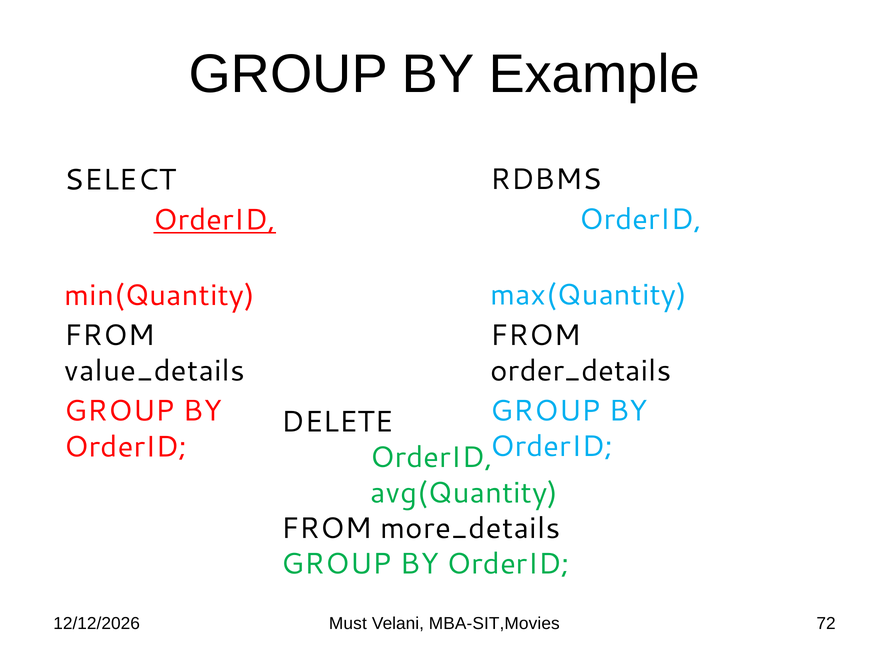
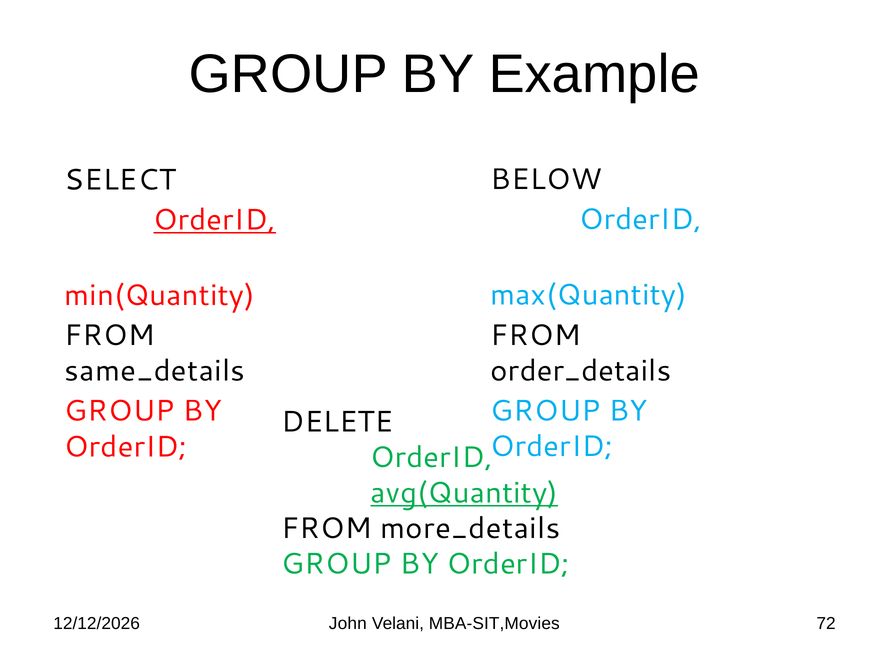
RDBMS: RDBMS -> BELOW (546, 180)
value_details: value_details -> same_details (155, 371)
avg(Quantity underline: none -> present (464, 493)
Must: Must -> John (348, 623)
